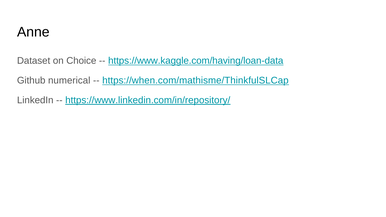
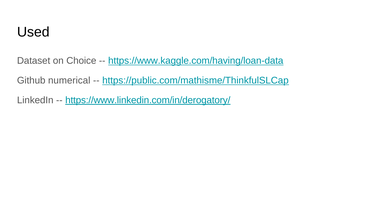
Anne: Anne -> Used (33, 32)
https://when.com/mathisme/ThinkfulSLCap: https://when.com/mathisme/ThinkfulSLCap -> https://public.com/mathisme/ThinkfulSLCap (195, 80)
https://www.linkedin.com/in/repository/: https://www.linkedin.com/in/repository/ -> https://www.linkedin.com/in/derogatory/ (148, 100)
